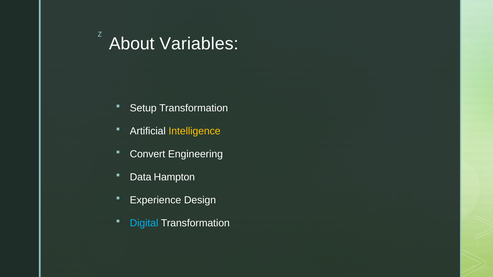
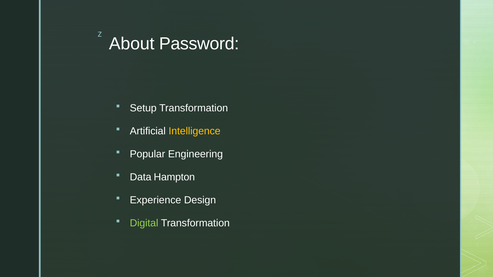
Variables: Variables -> Password (199, 44)
Convert: Convert -> Popular (147, 154)
Digital colour: light blue -> light green (144, 223)
